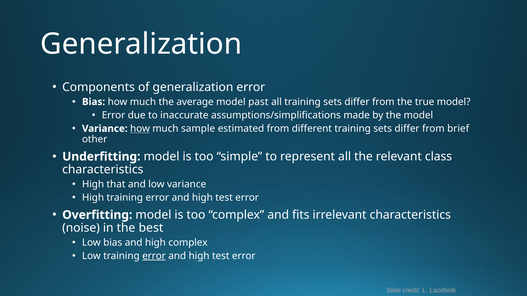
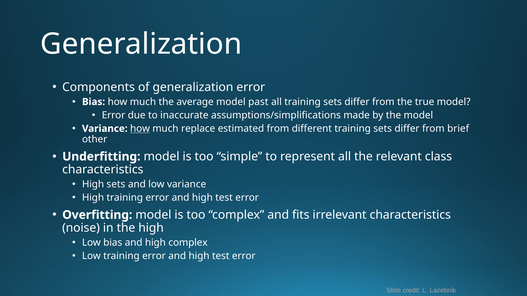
sample: sample -> replace (198, 129)
High that: that -> sets (116, 184)
the best: best -> high (151, 228)
error underline: present -> none (154, 256)
